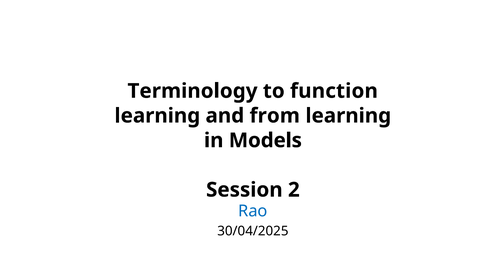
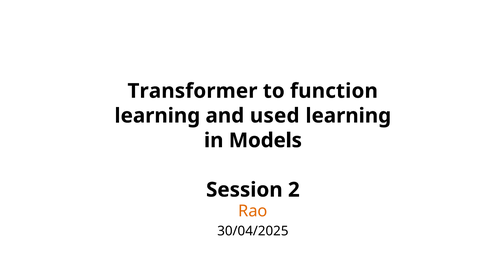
Terminology: Terminology -> Transformer (192, 91)
from: from -> used (275, 116)
Rao colour: blue -> orange (253, 211)
